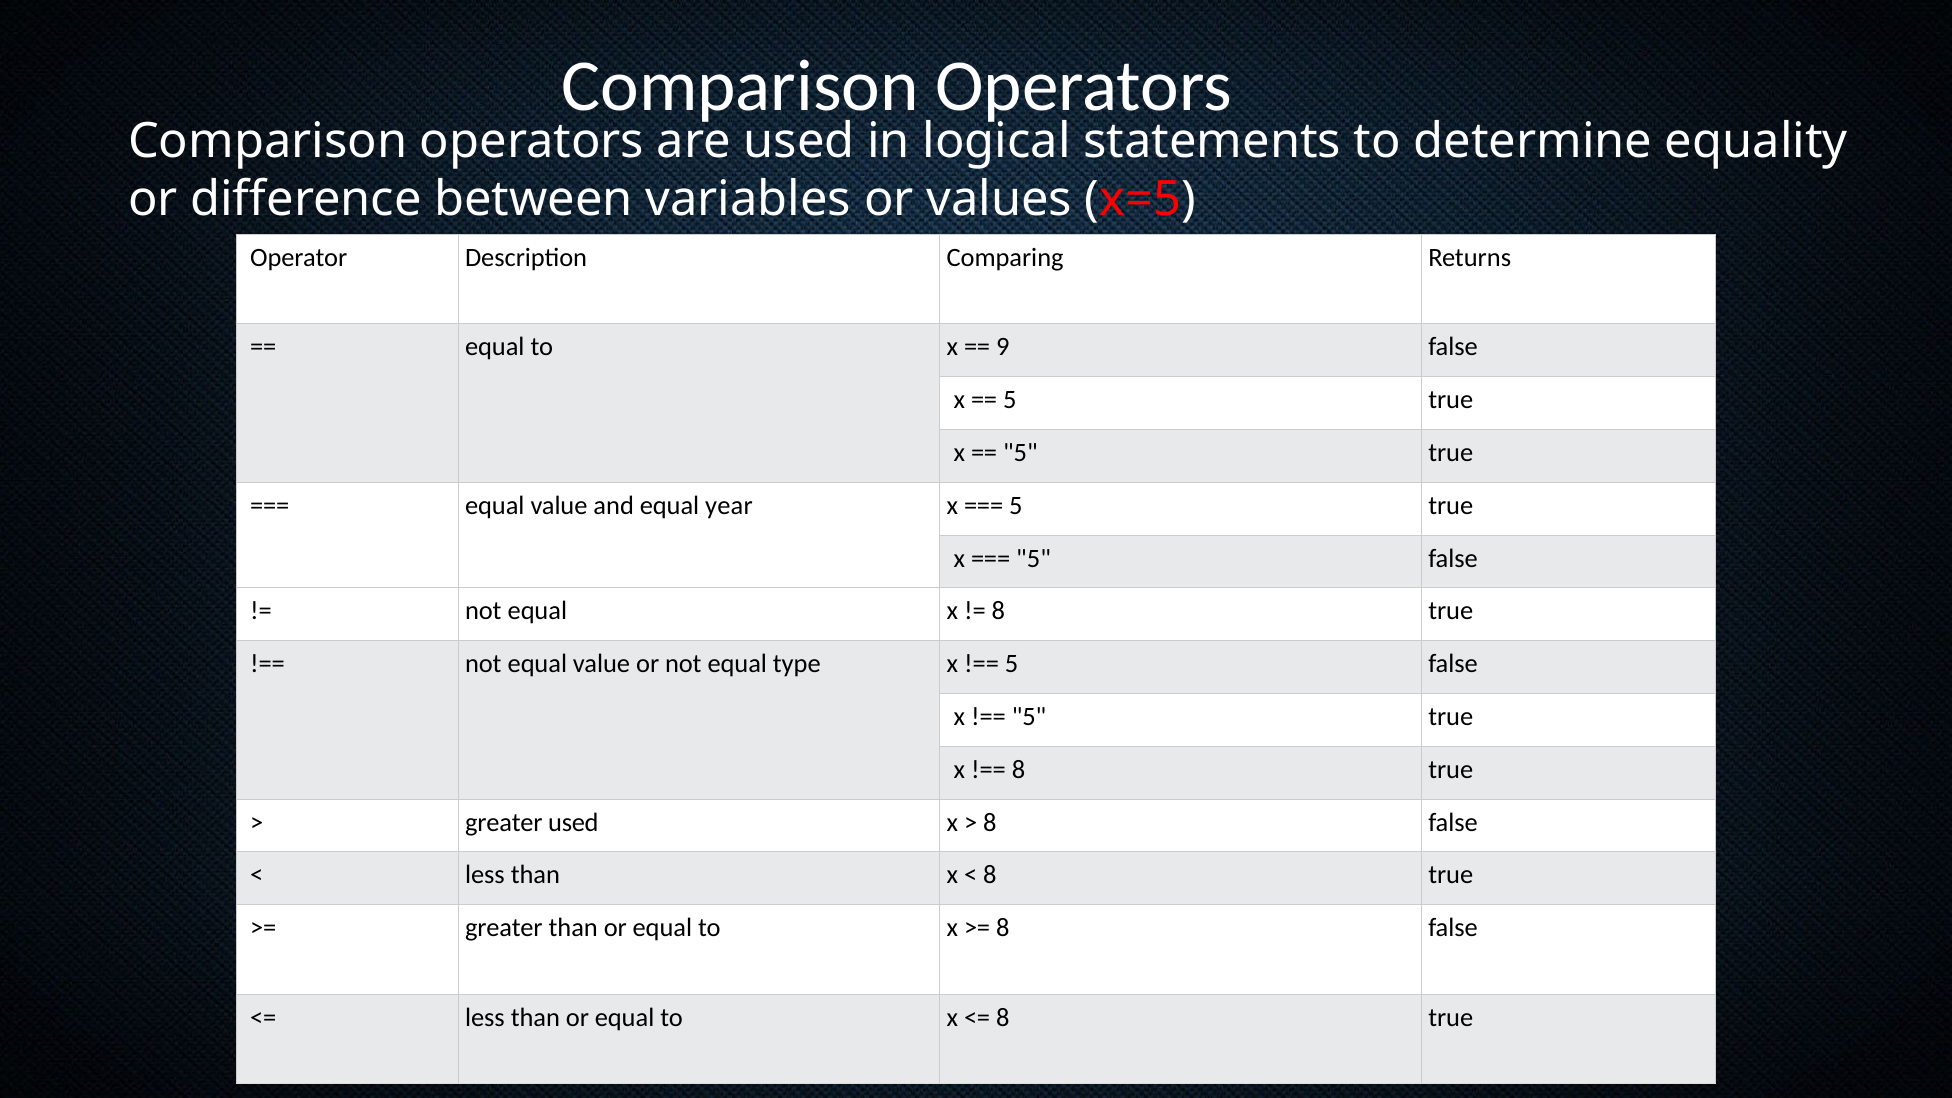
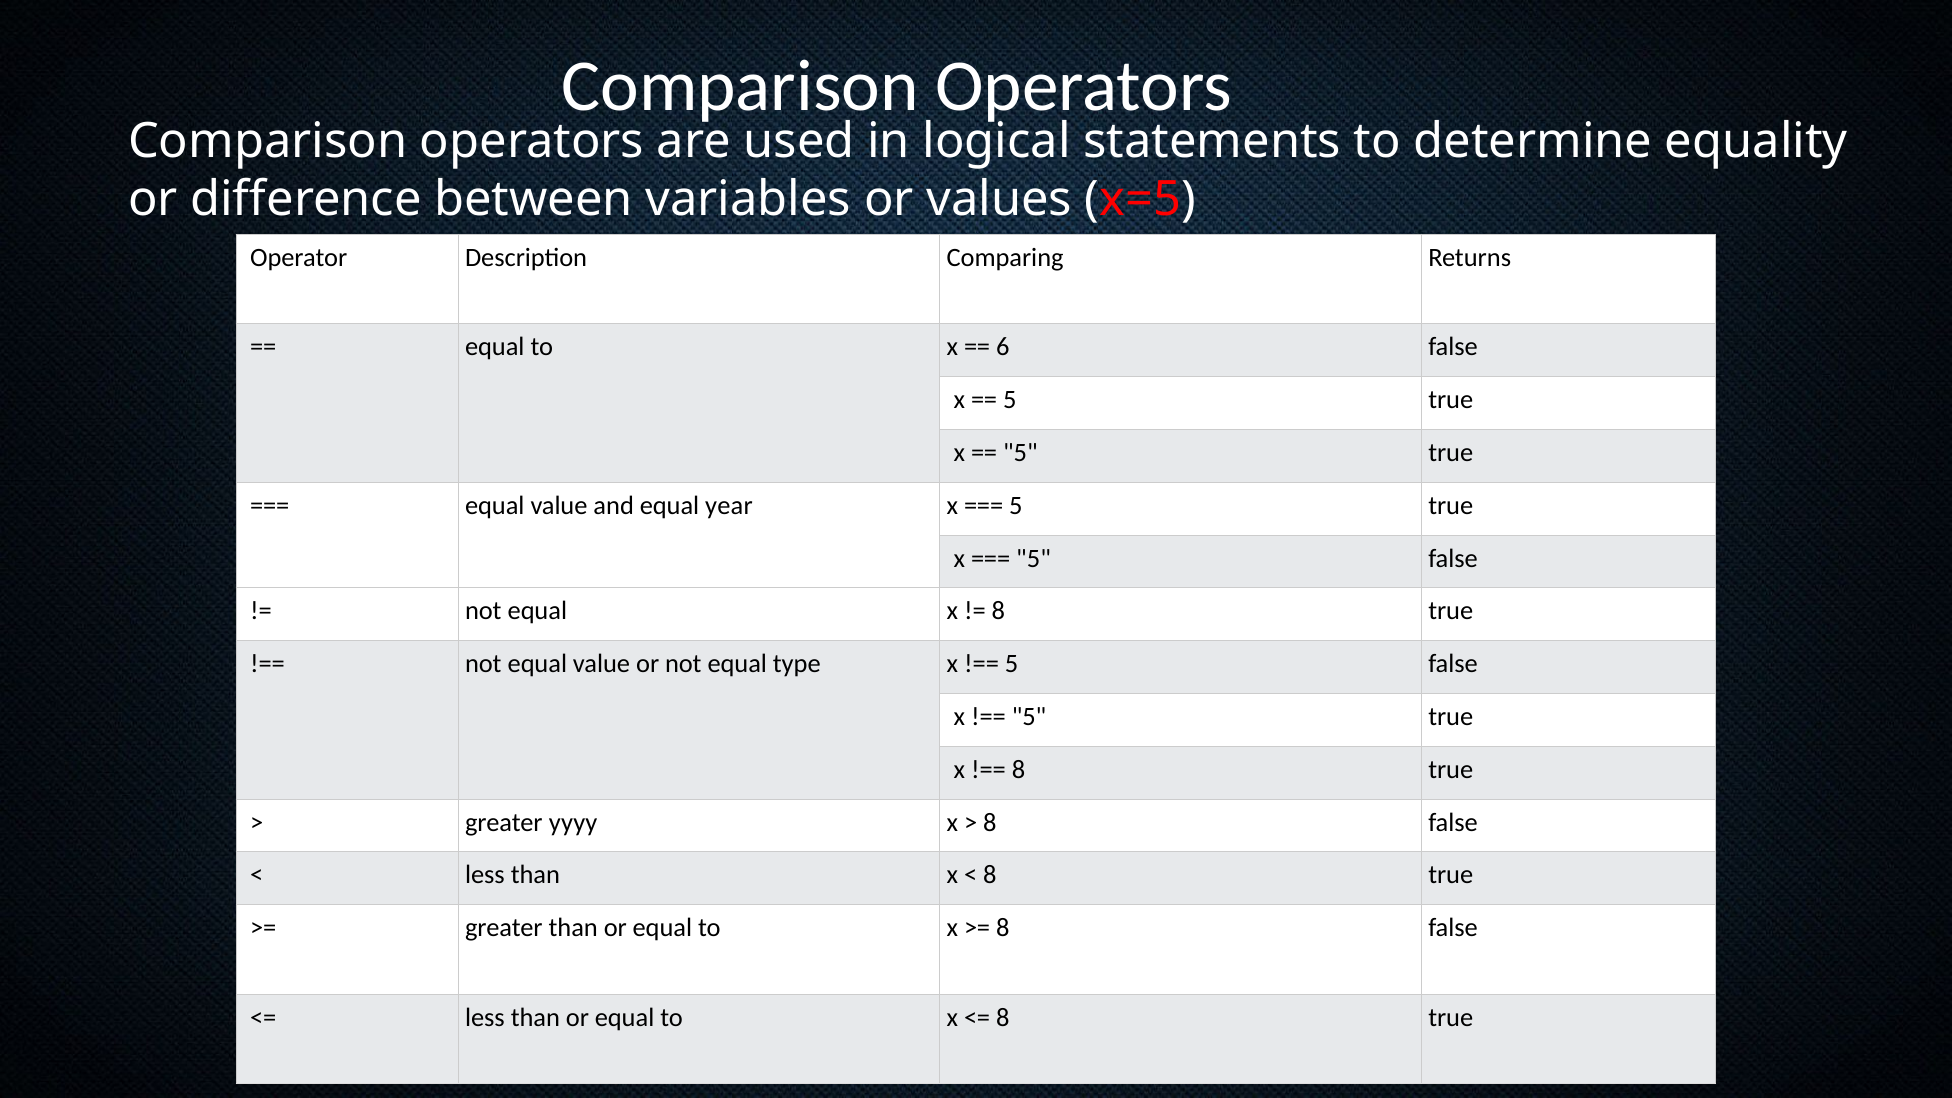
9: 9 -> 6 (1003, 347)
greater used: used -> yyyy (573, 822)
